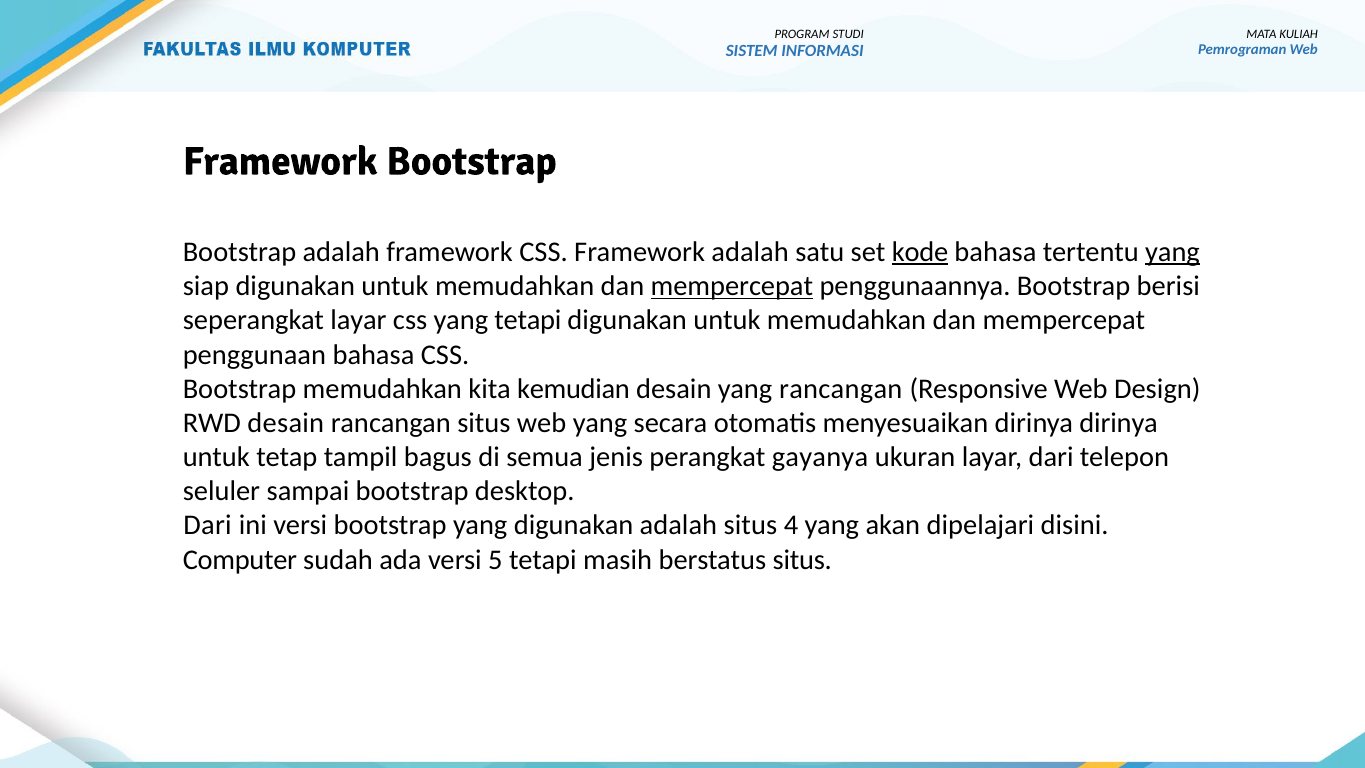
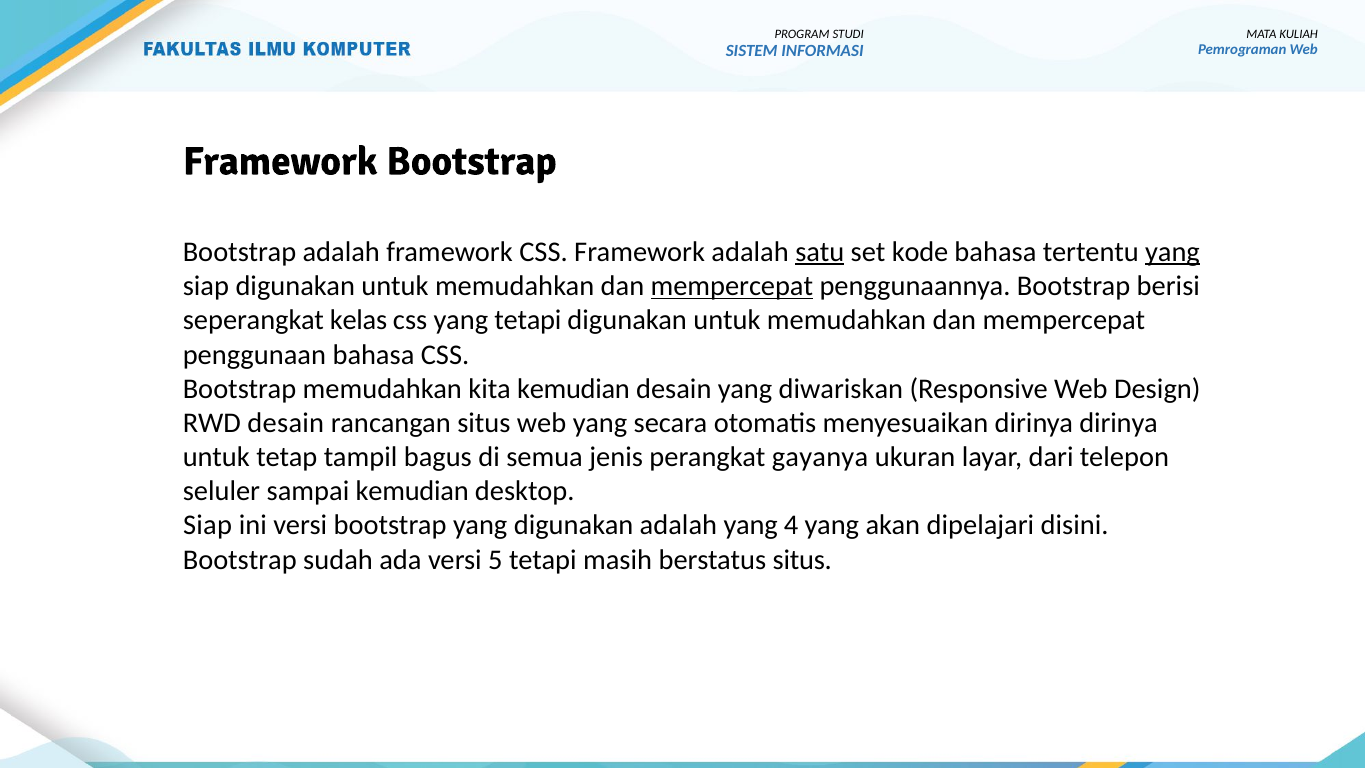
satu underline: none -> present (820, 252)
kode underline: present -> none (920, 252)
seperangkat layar: layar -> kelas (359, 320)
yang rancangan: rancangan -> diwariskan (841, 389)
sampai bootstrap: bootstrap -> kemudian (412, 491)
Dari: Dari -> Siap (208, 525)
adalah situs: situs -> yang (751, 525)
Computer: Computer -> Bootstrap (240, 560)
